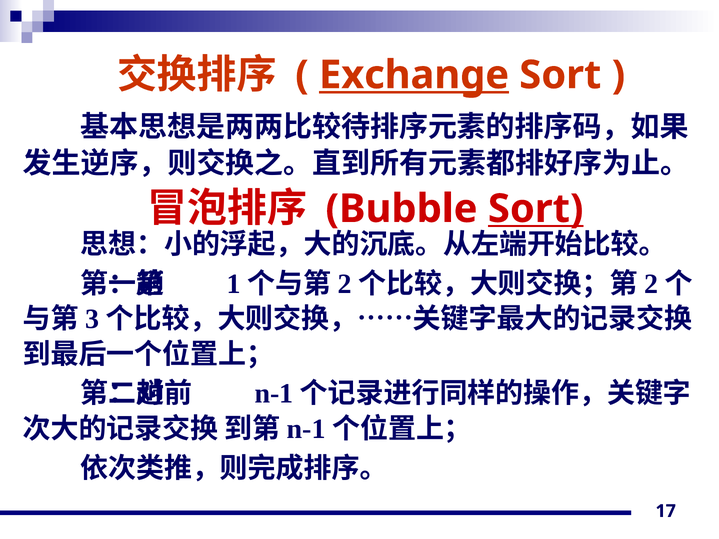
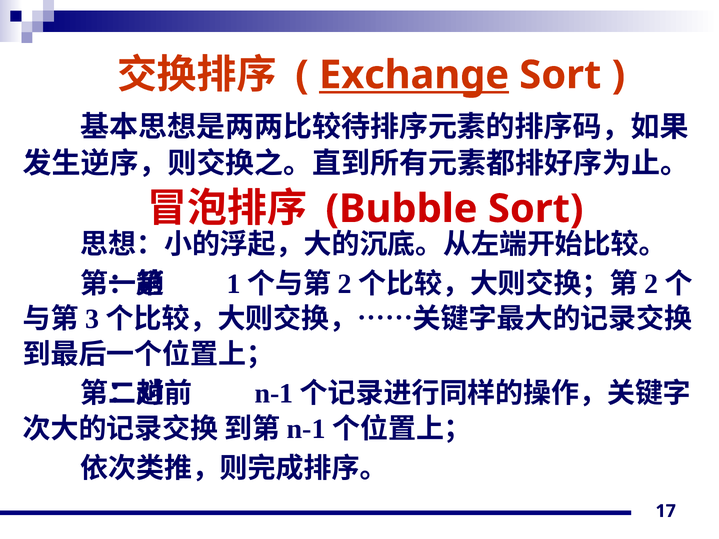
Sort underline: present -> none (536, 209)
